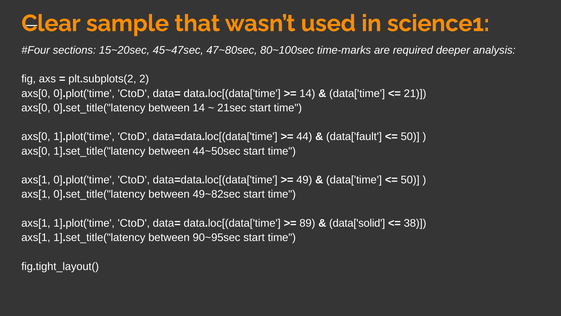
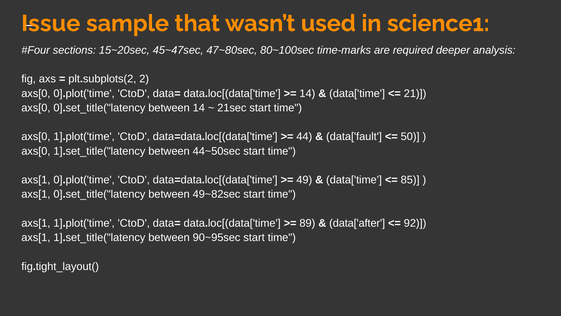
Clear: Clear -> Issue (51, 23)
50: 50 -> 85 (410, 180)
data['solid: data['solid -> data['after (357, 223)
38: 38 -> 92 (415, 223)
